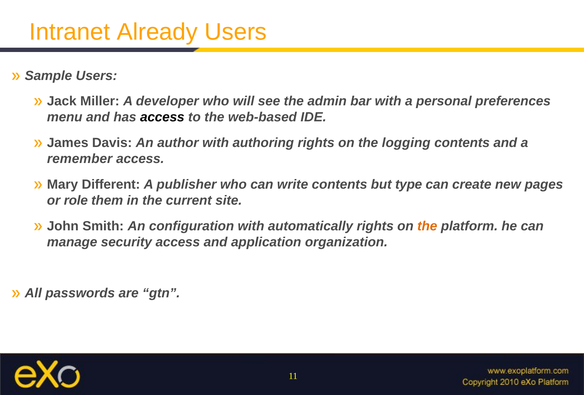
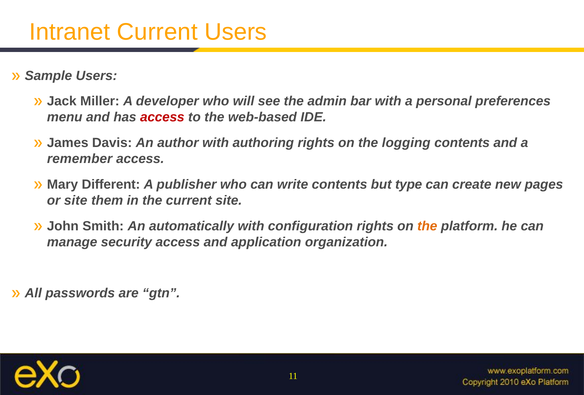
Intranet Already: Already -> Current (157, 32)
access colour: black -> red (162, 117)
or role: role -> site (76, 201)
configuration: configuration -> automatically (192, 226)
automatically: automatically -> configuration (311, 226)
